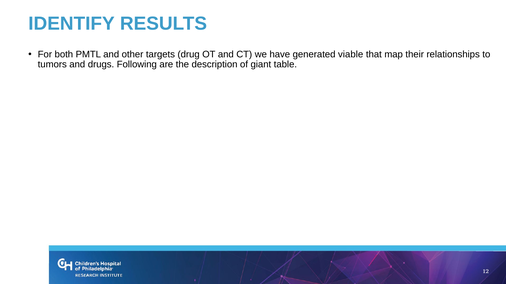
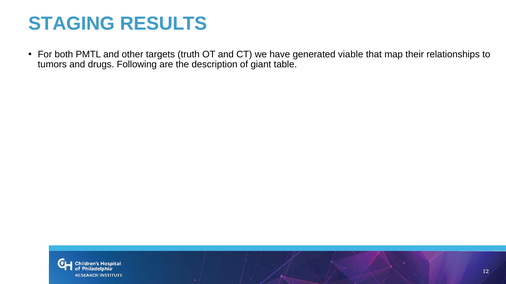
IDENTIFY: IDENTIFY -> STAGING (71, 24)
drug: drug -> truth (189, 54)
